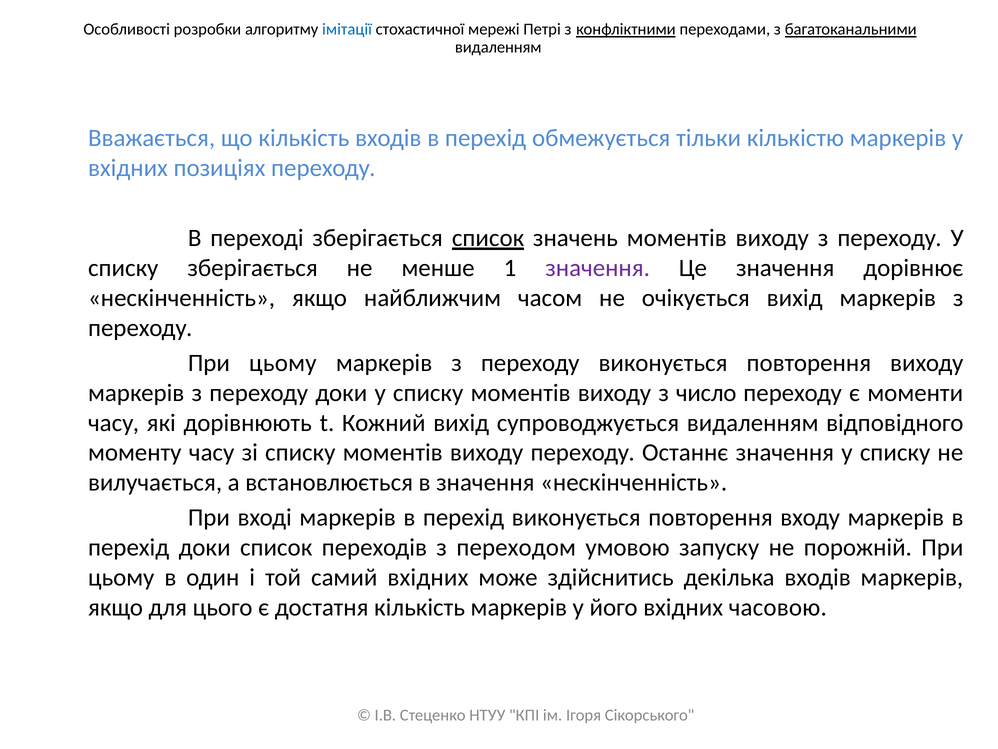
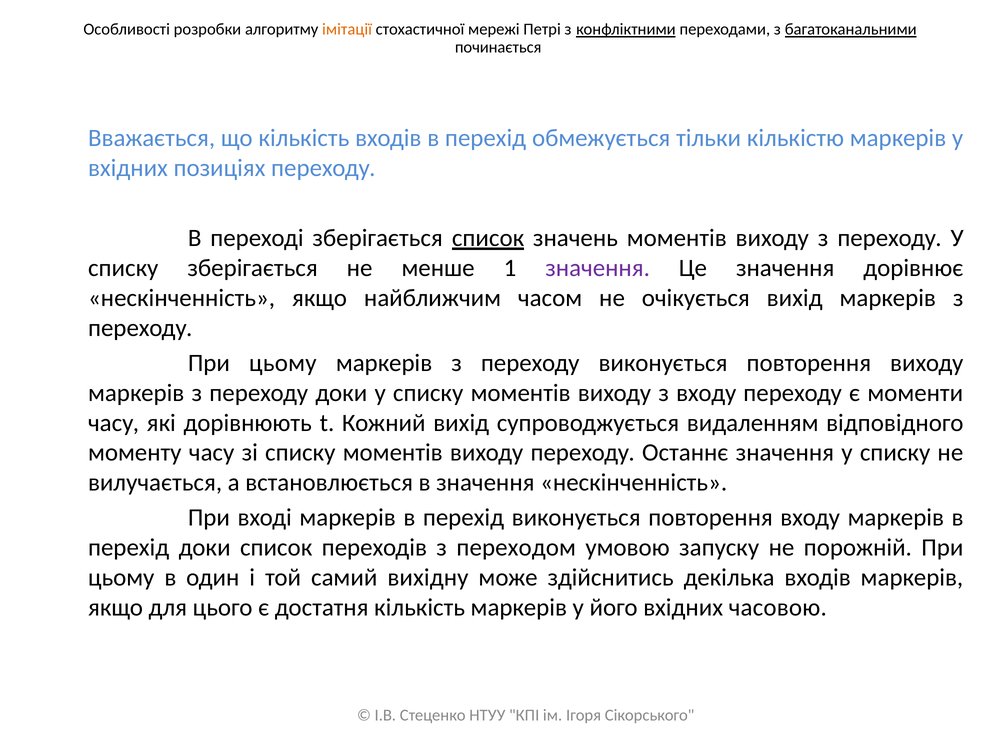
імітації colour: blue -> orange (347, 29)
видаленням: видаленням -> починається (498, 47)
з число: число -> входу (706, 393)
самий вхідних: вхідних -> вихідну (428, 577)
